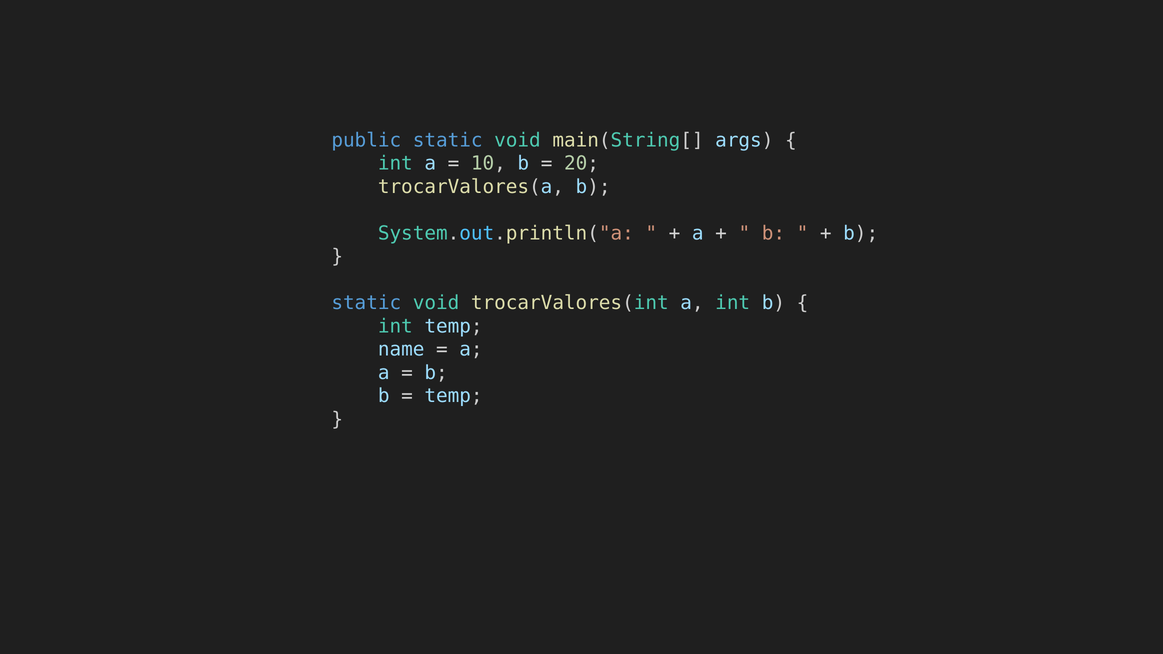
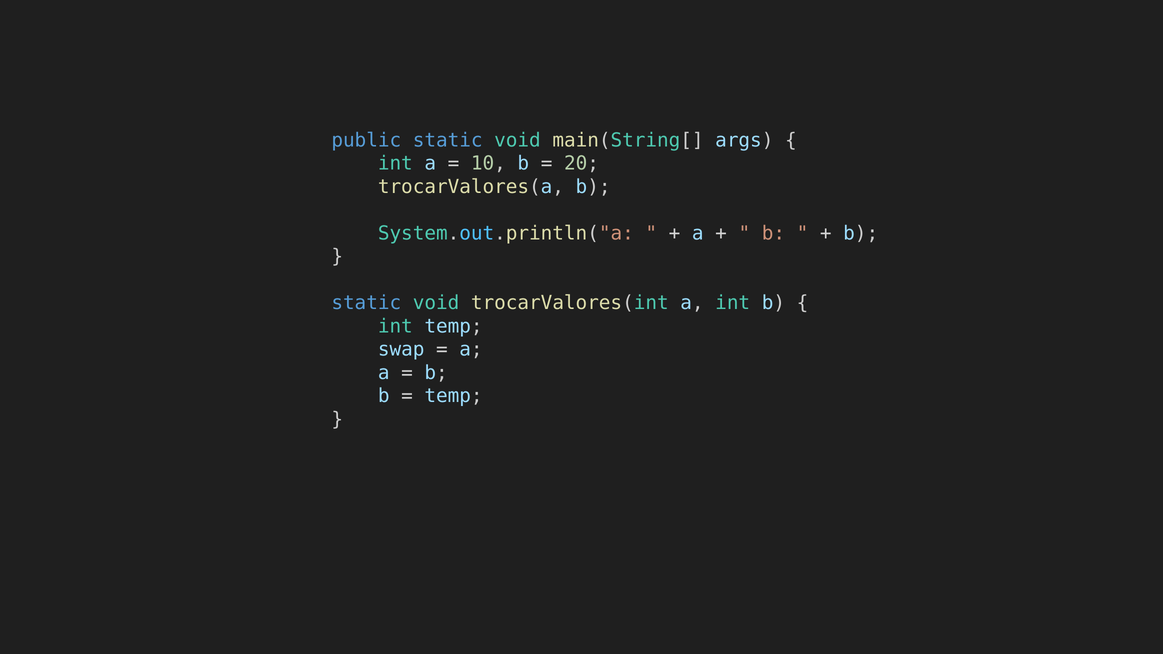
name: name -> swap (401, 350)
